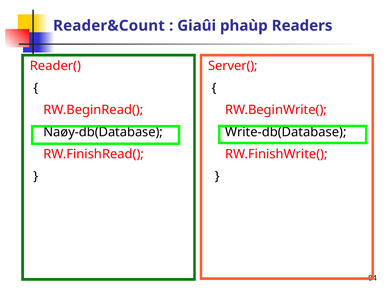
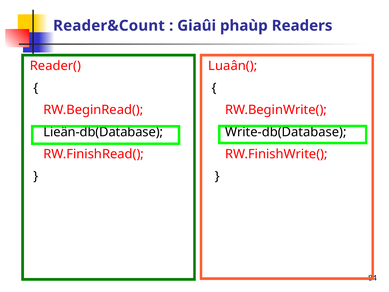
Server(: Server( -> Luaân( (233, 66)
Naøy-db(Database: Naøy-db(Database -> Lieân-db(Database (103, 132)
